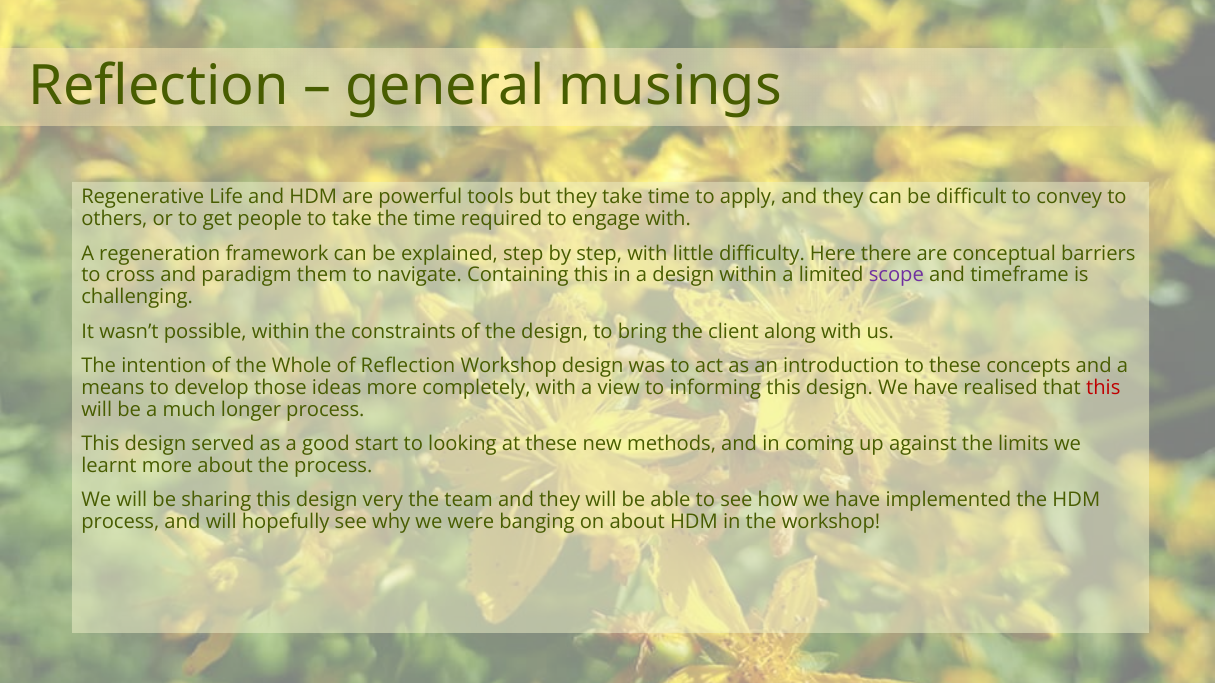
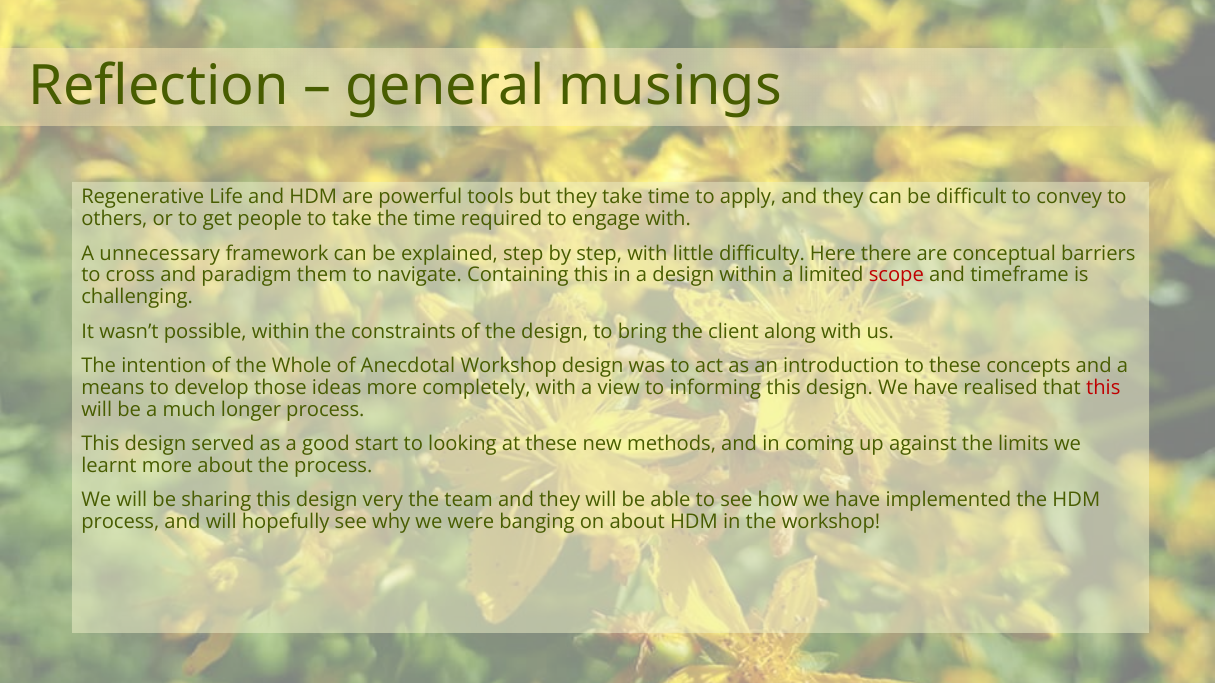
regeneration: regeneration -> unnecessary (160, 254)
scope colour: purple -> red (896, 275)
of Reflection: Reflection -> Anecdotal (408, 366)
